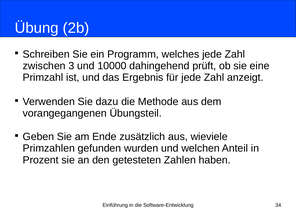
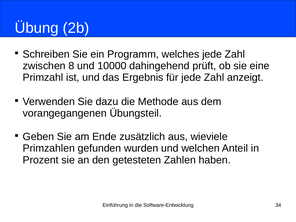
3: 3 -> 8 (71, 66)
